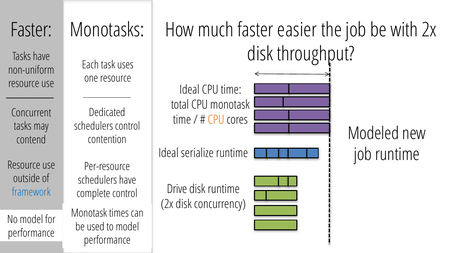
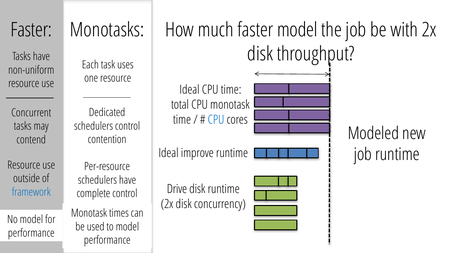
faster easier: easier -> model (297, 30)
CPU colour: orange -> blue (216, 120)
serialize: serialize -> improve (197, 153)
